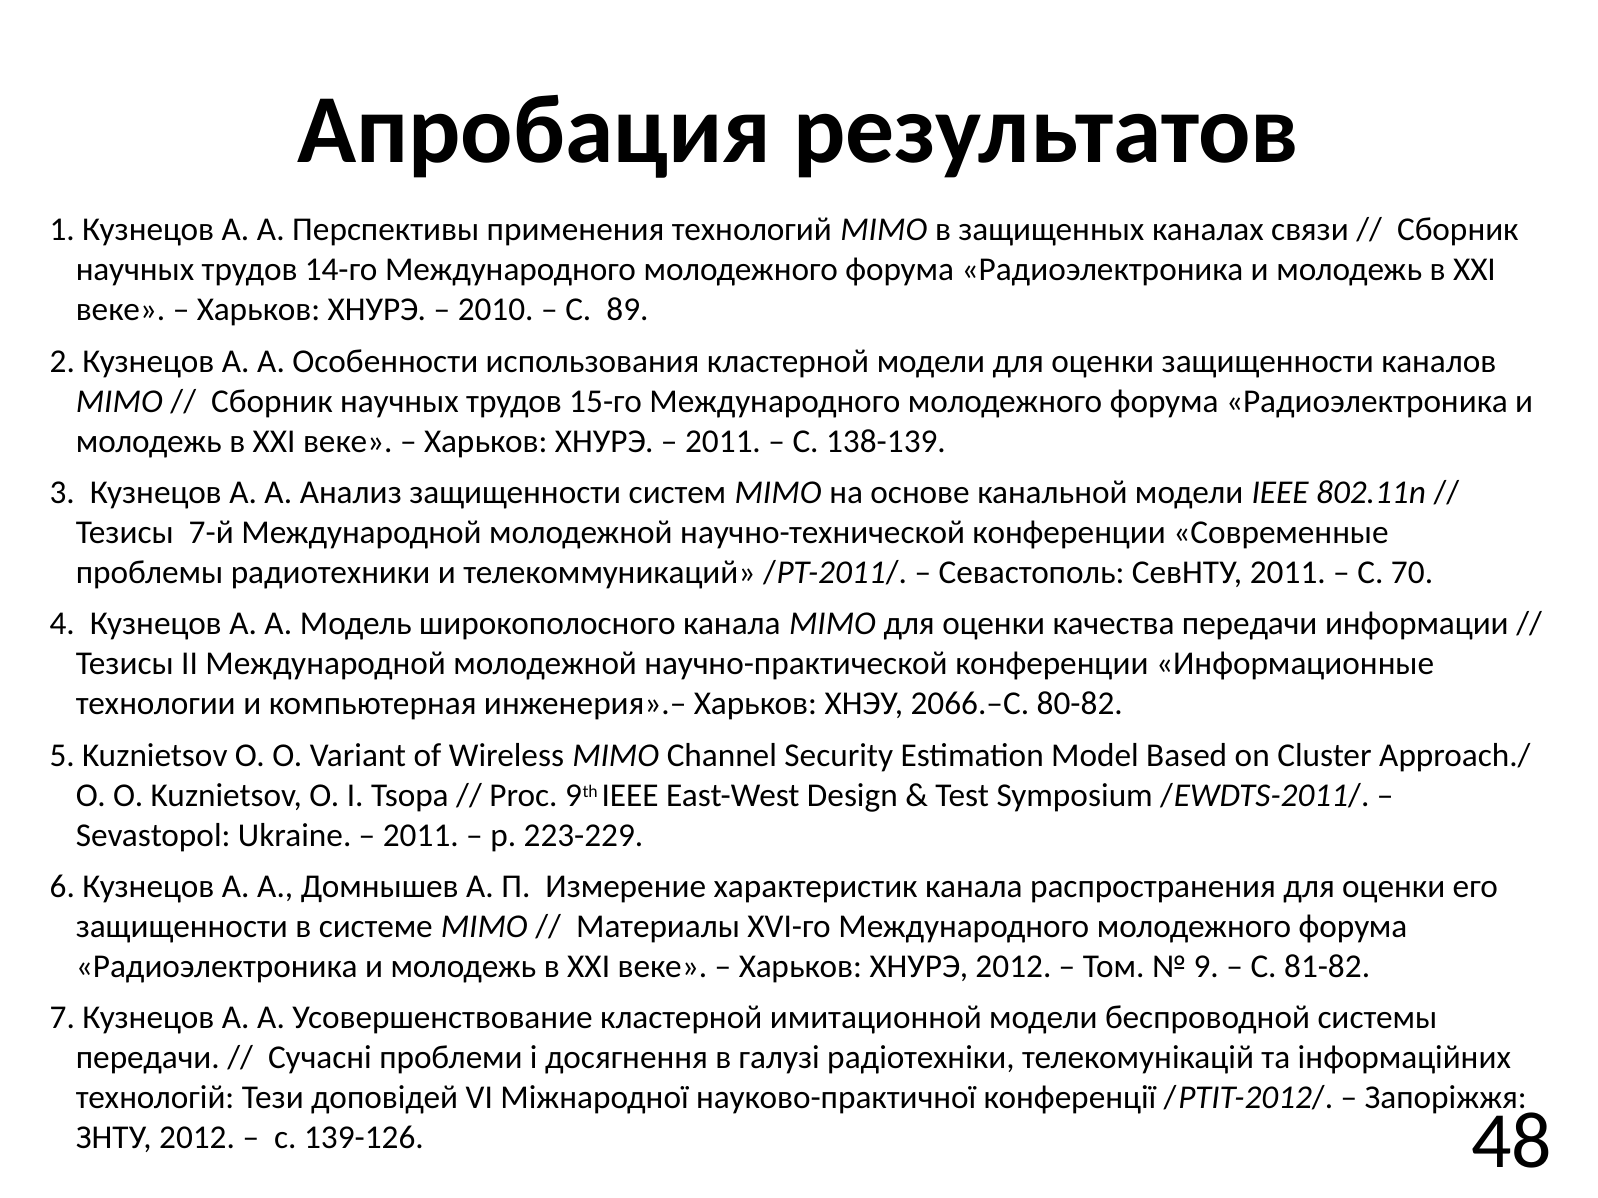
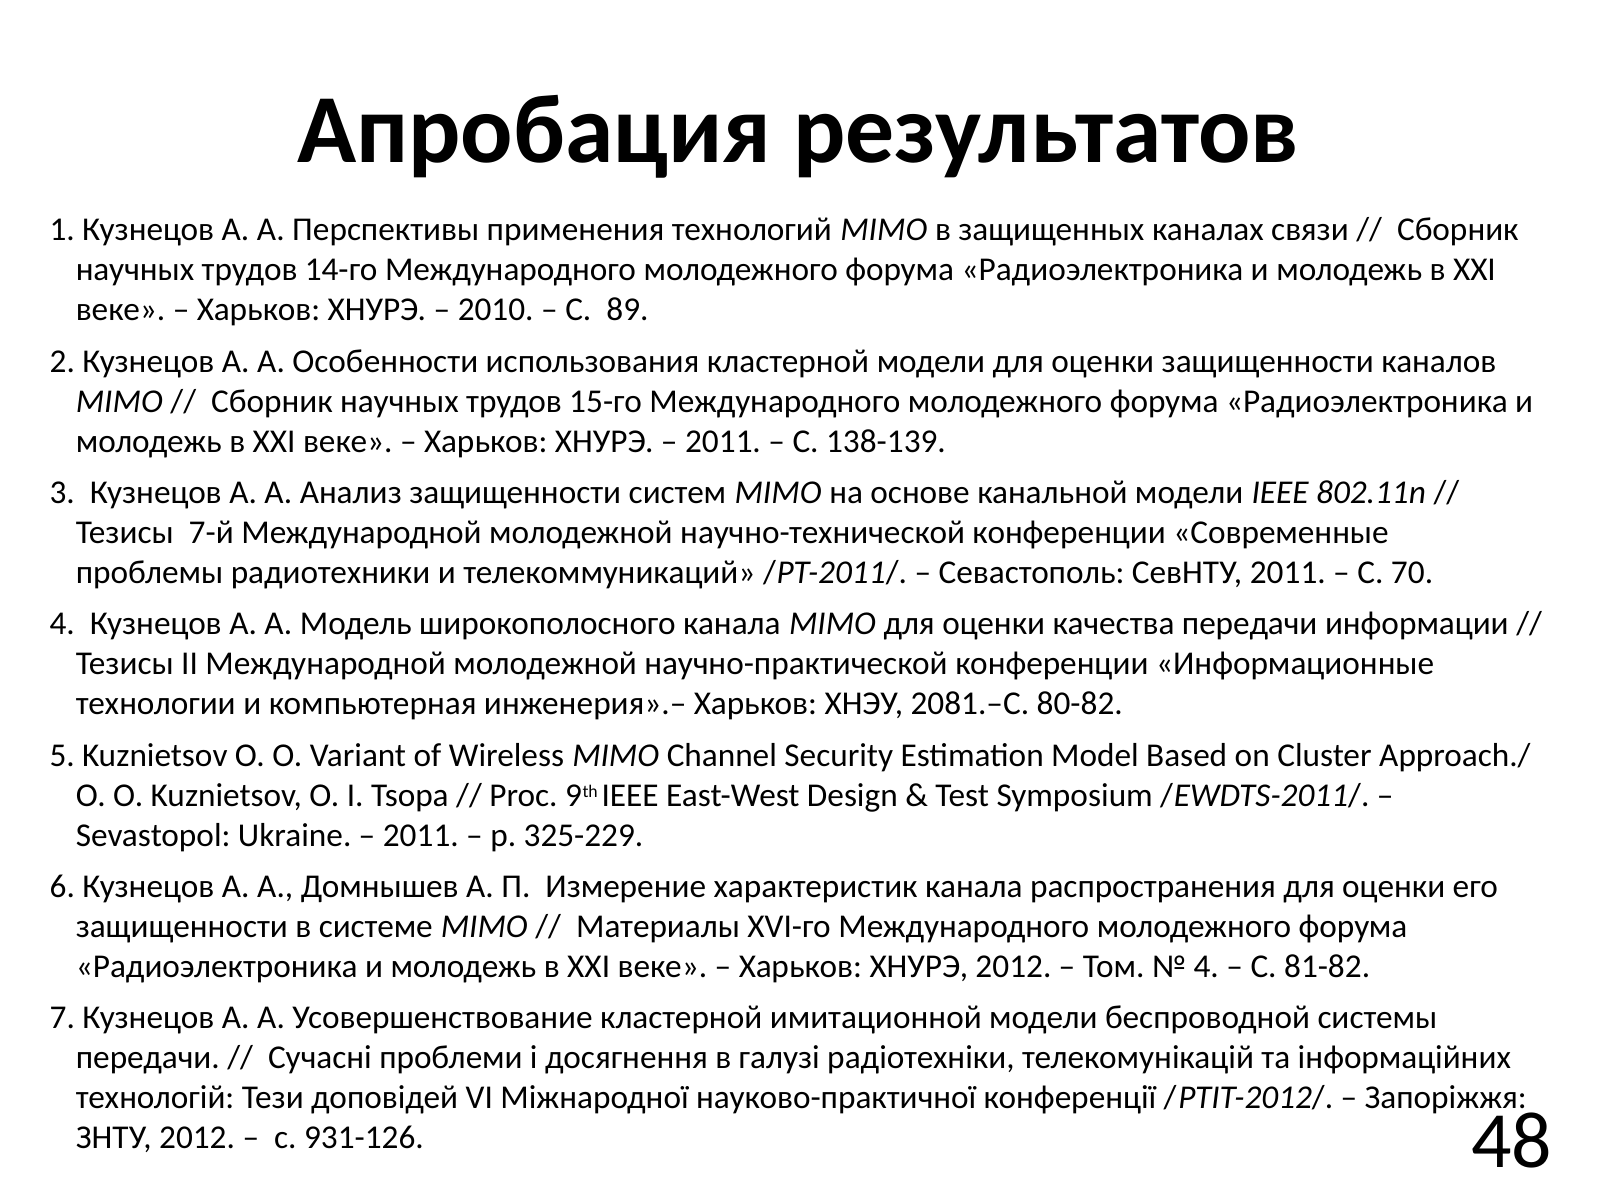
2066.–С: 2066.–С -> 2081.–С (970, 704)
223-229: 223-229 -> 325-229 (583, 835)
9: 9 -> 4 (1206, 967)
139-126: 139-126 -> 931-126 (364, 1138)
